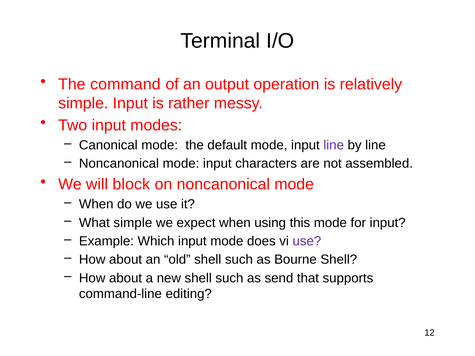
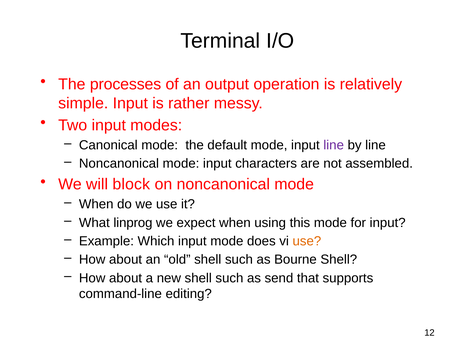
command: command -> processes (126, 84)
What simple: simple -> linprog (133, 223)
use colour: purple -> orange (307, 241)
